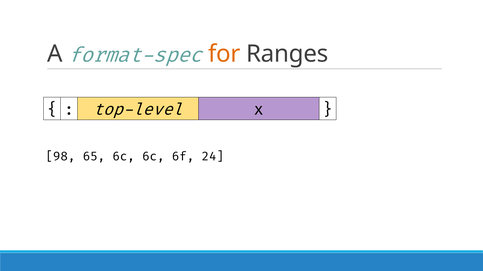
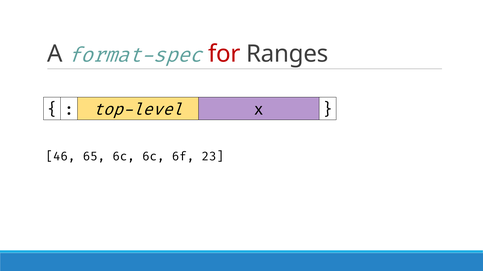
for colour: orange -> red (224, 54)
98: 98 -> 46 (60, 157)
24: 24 -> 23 (213, 157)
